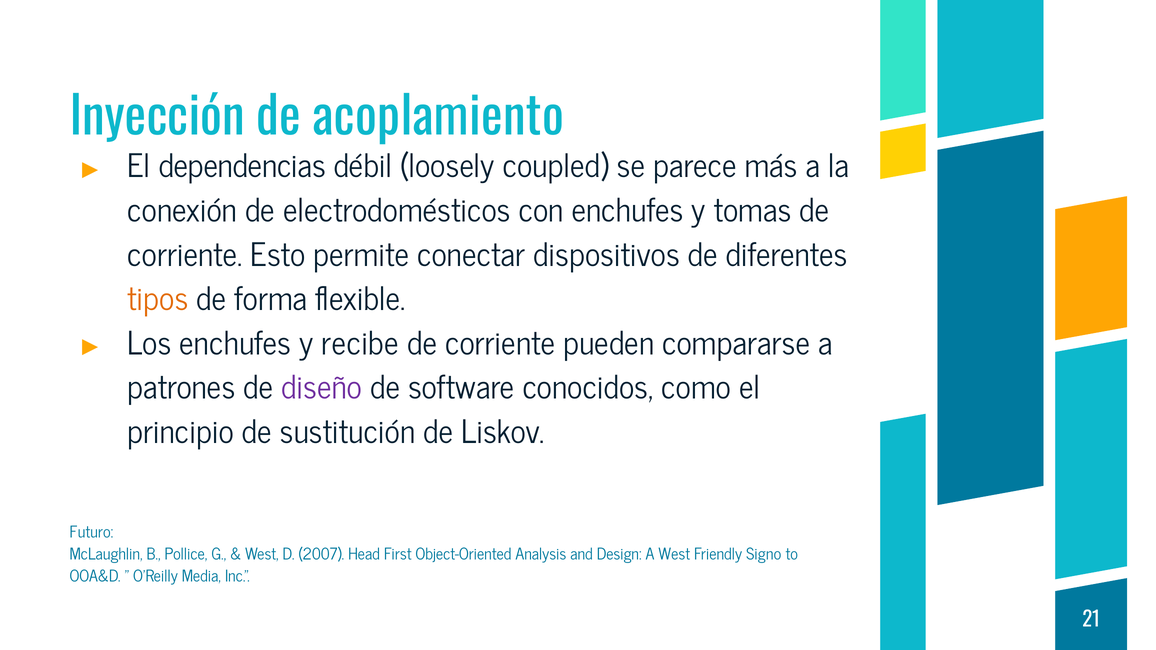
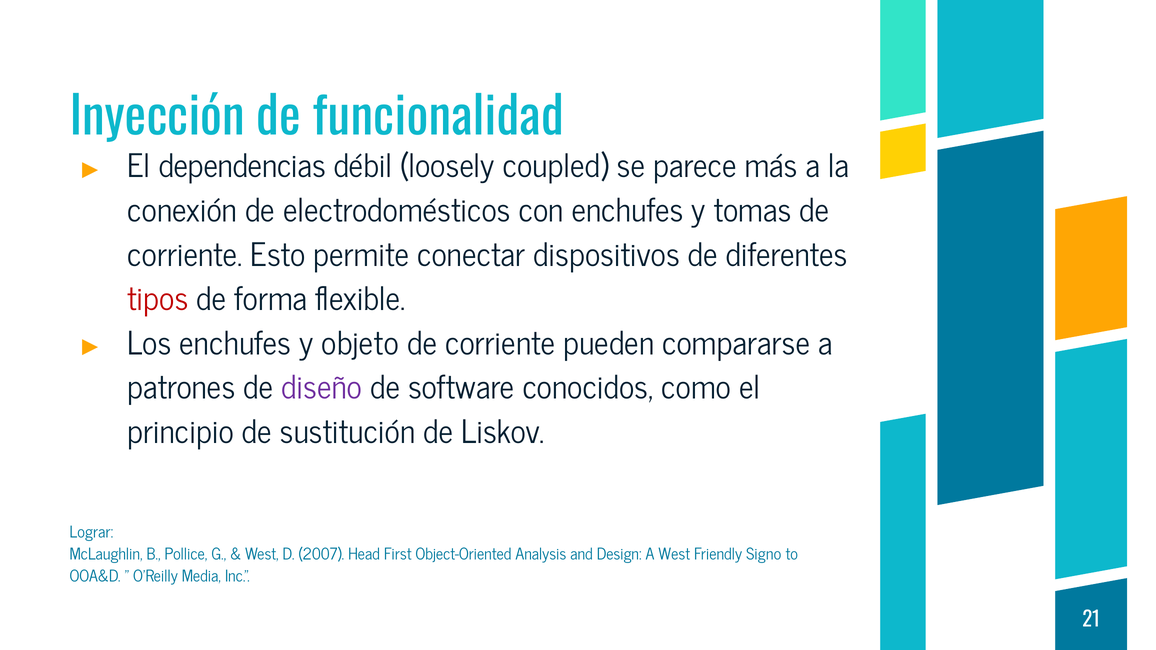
acoplamiento: acoplamiento -> funcionalidad (438, 118)
tipos colour: orange -> red (158, 300)
recibe: recibe -> objeto (360, 344)
Futuro: Futuro -> Lograr (91, 533)
